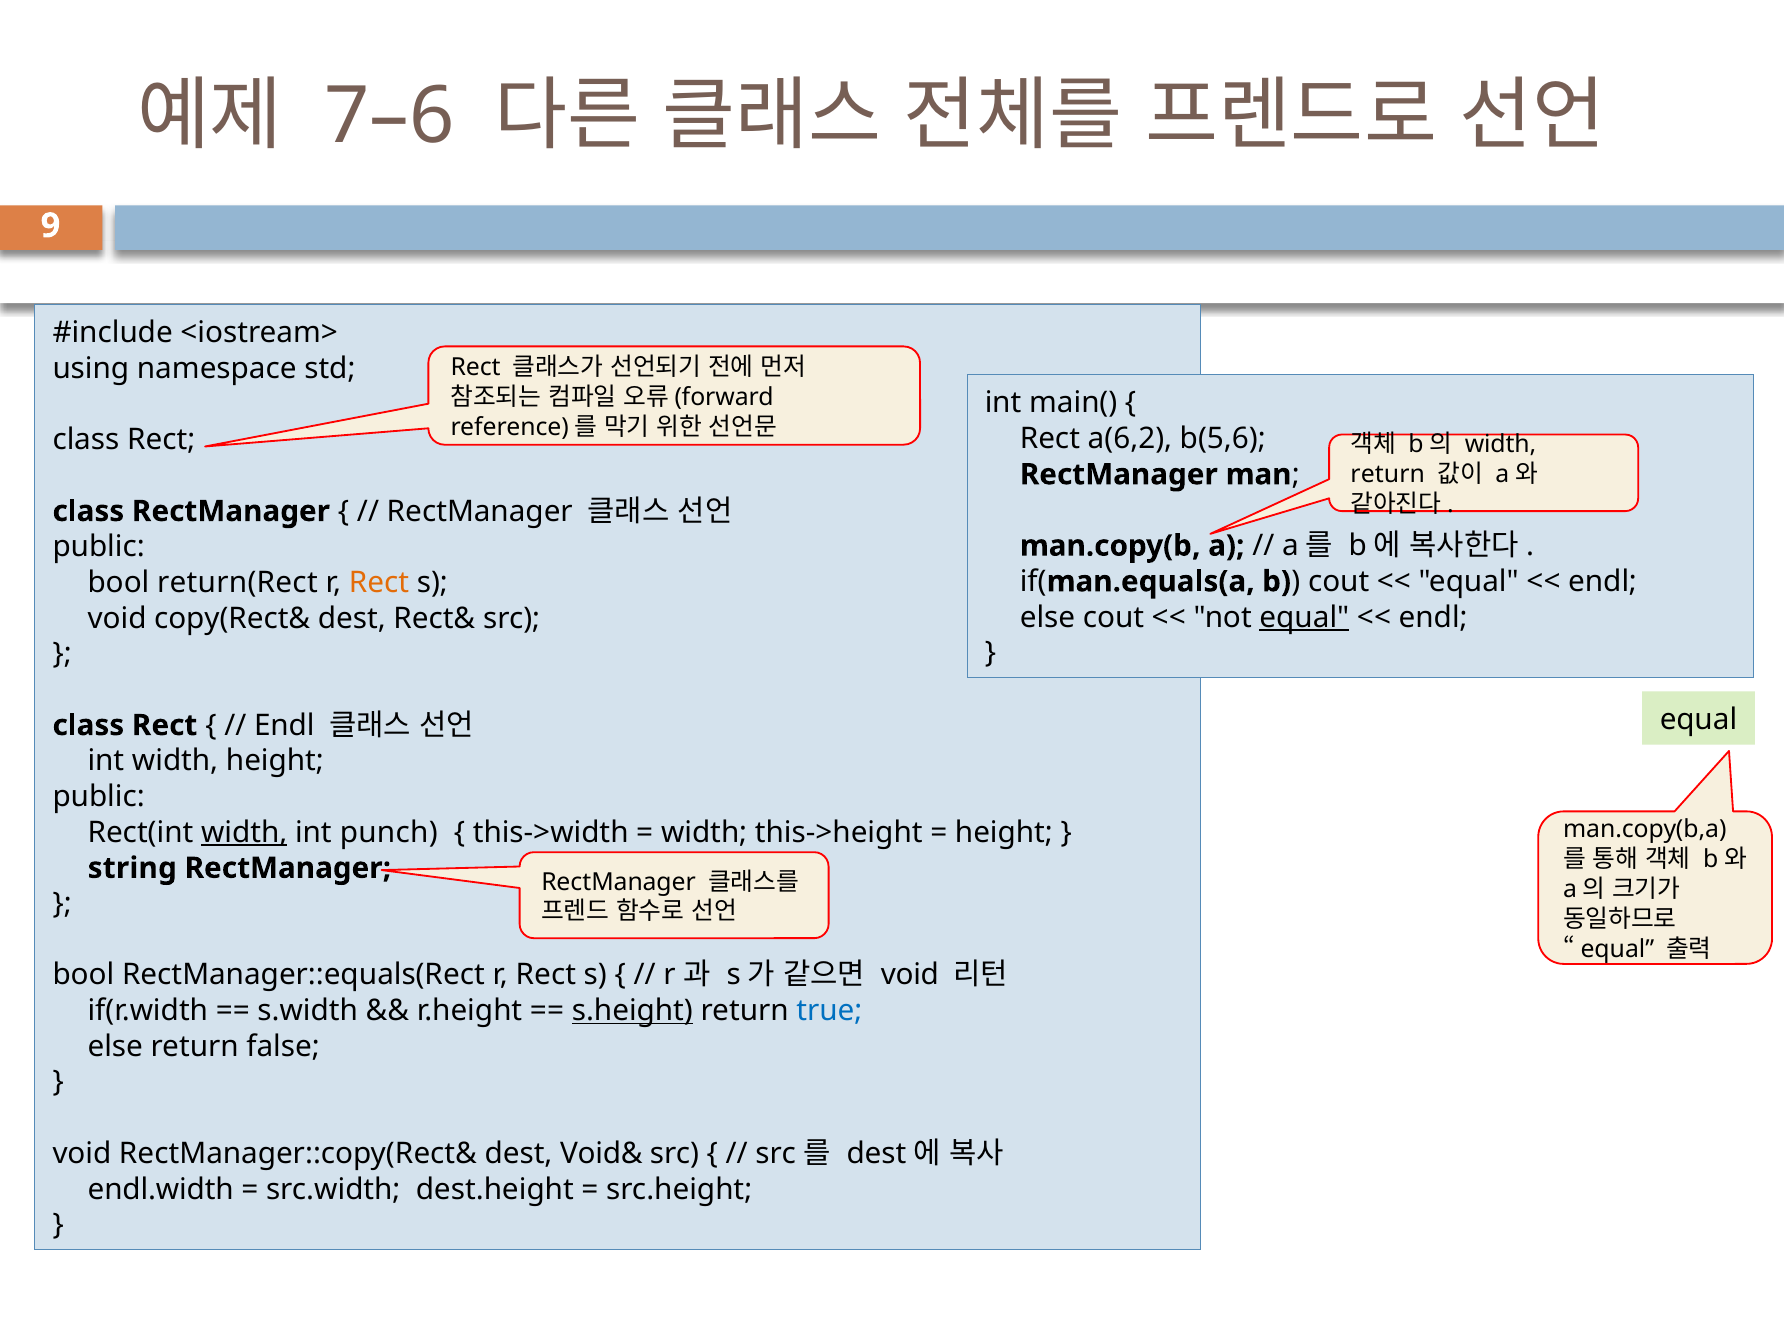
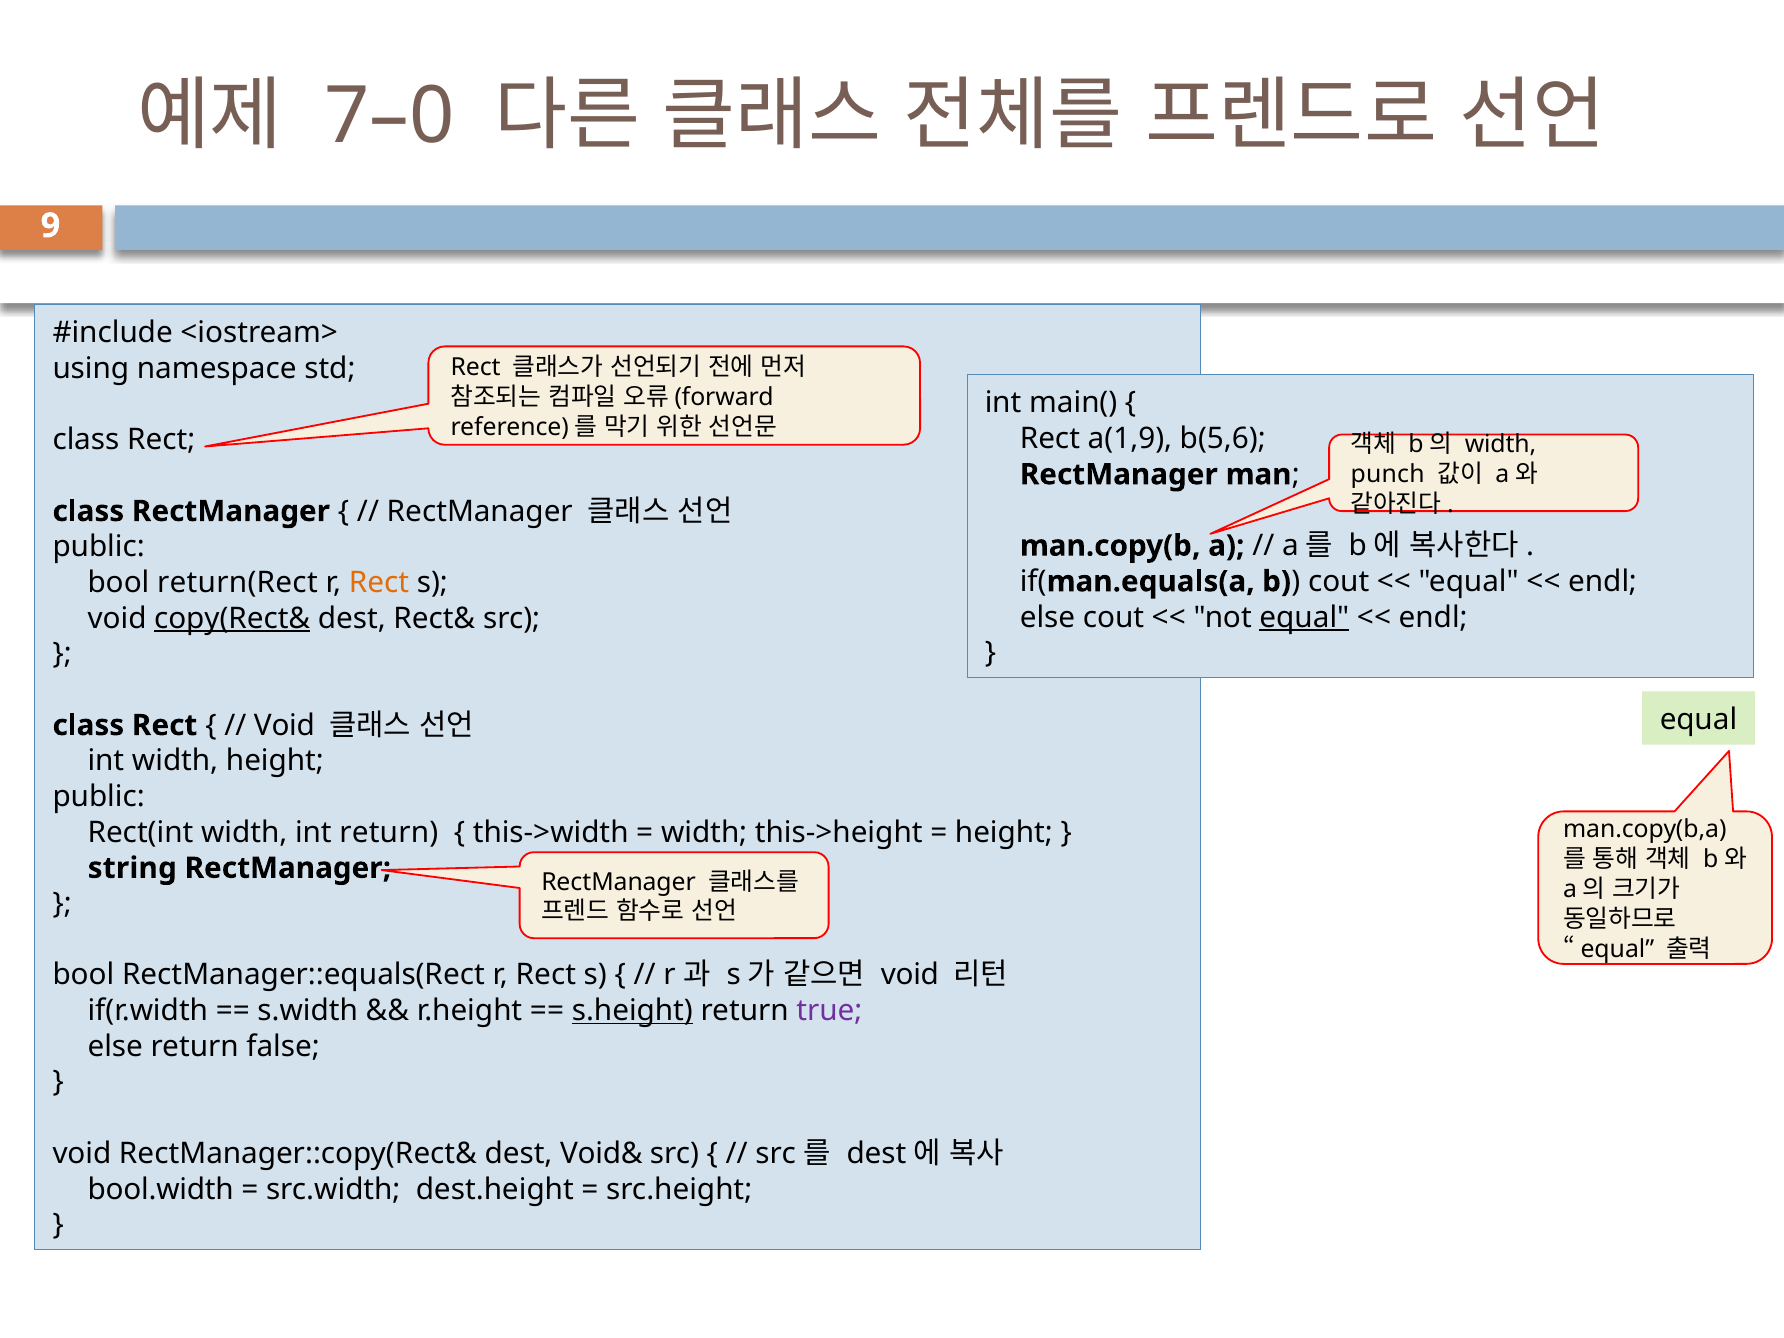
7–6: 7–6 -> 7–0 (390, 116)
a(6,2: a(6,2 -> a(1,9 (1130, 439)
return: return -> punch (1388, 474)
copy(Rect& underline: none -> present (232, 618)
Endl: Endl -> Void (284, 725)
width underline: present -> none (244, 832)
int punch: punch -> return (389, 832)
true colour: blue -> purple (829, 1011)
endl.width: endl.width -> bool.width (161, 1189)
